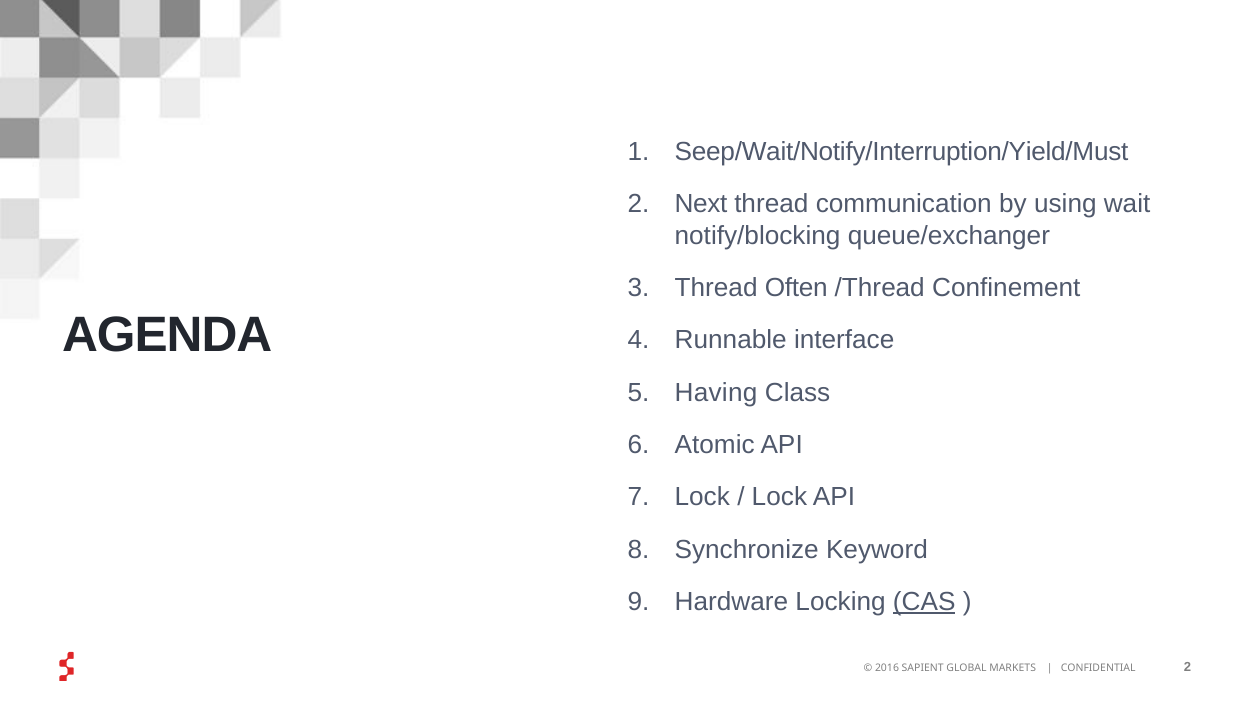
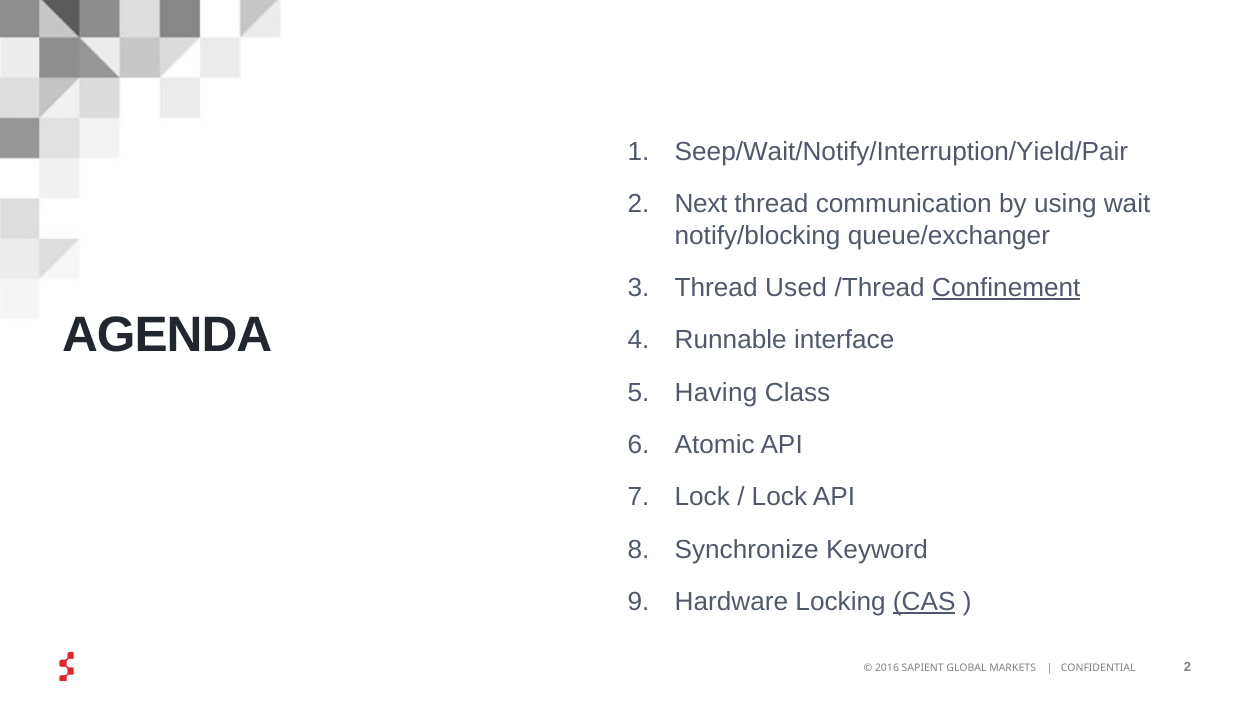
Seep/Wait/Notify/Interruption/Yield/Must: Seep/Wait/Notify/Interruption/Yield/Must -> Seep/Wait/Notify/Interruption/Yield/Pair (901, 152)
Often: Often -> Used (796, 288)
Confinement underline: none -> present (1006, 288)
